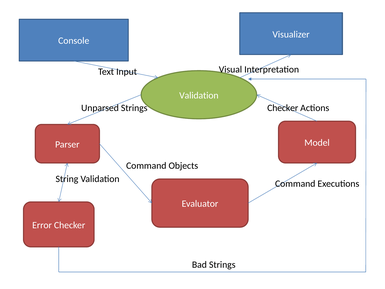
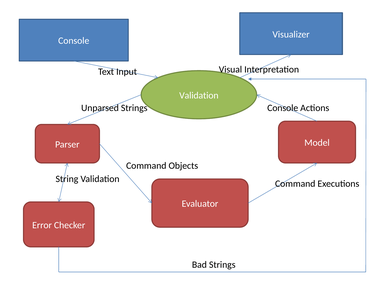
Checker: Checker -> Console (283, 108)
